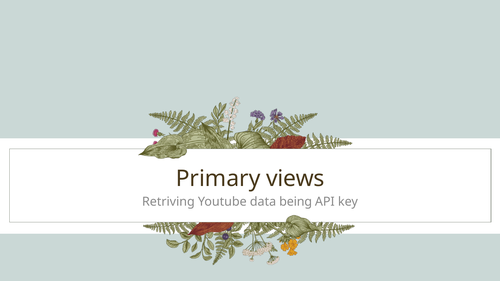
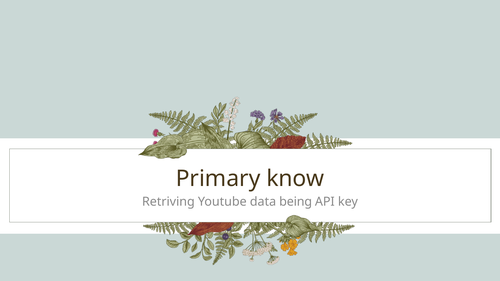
views: views -> know (295, 179)
